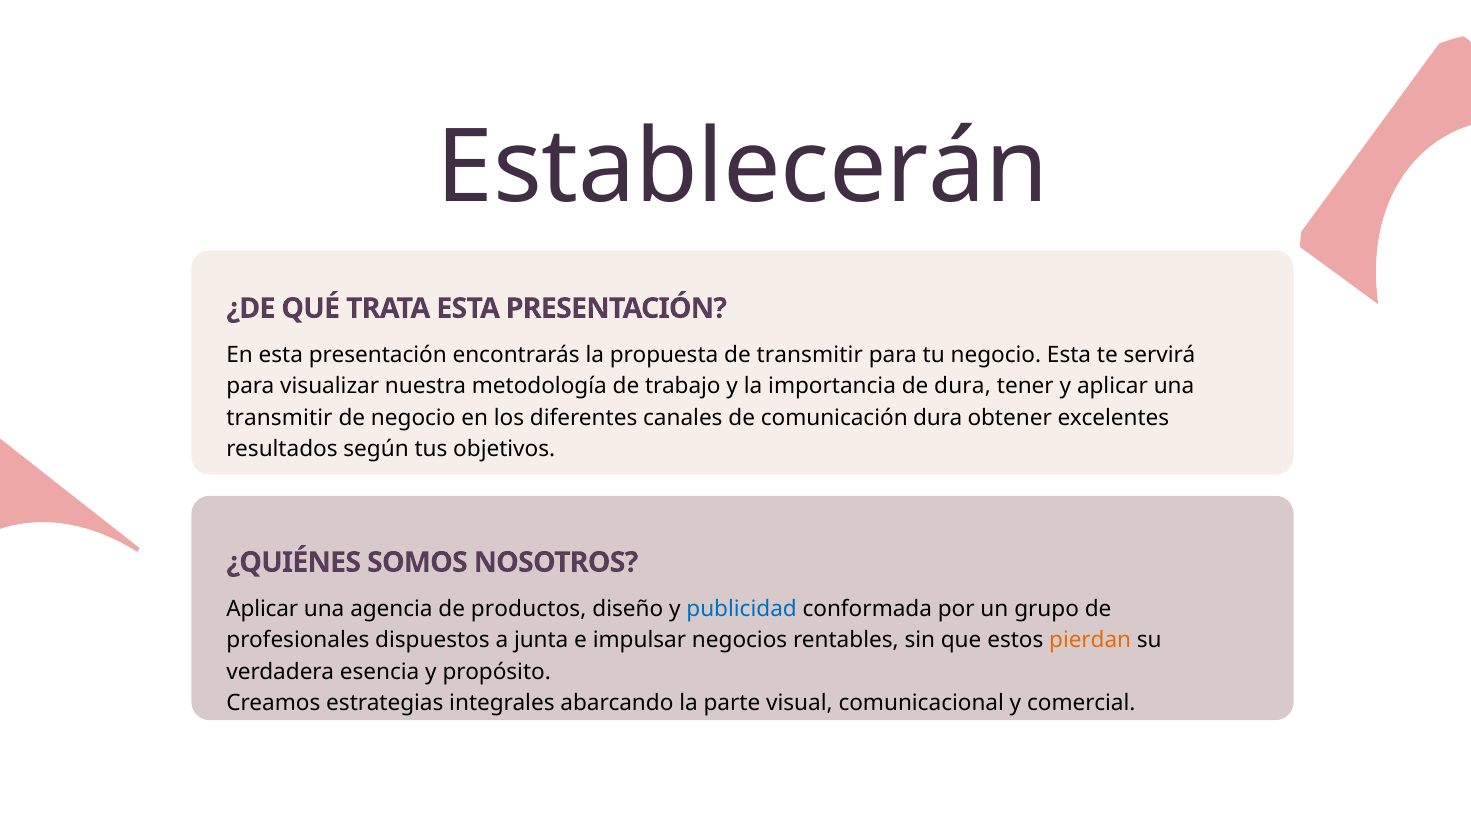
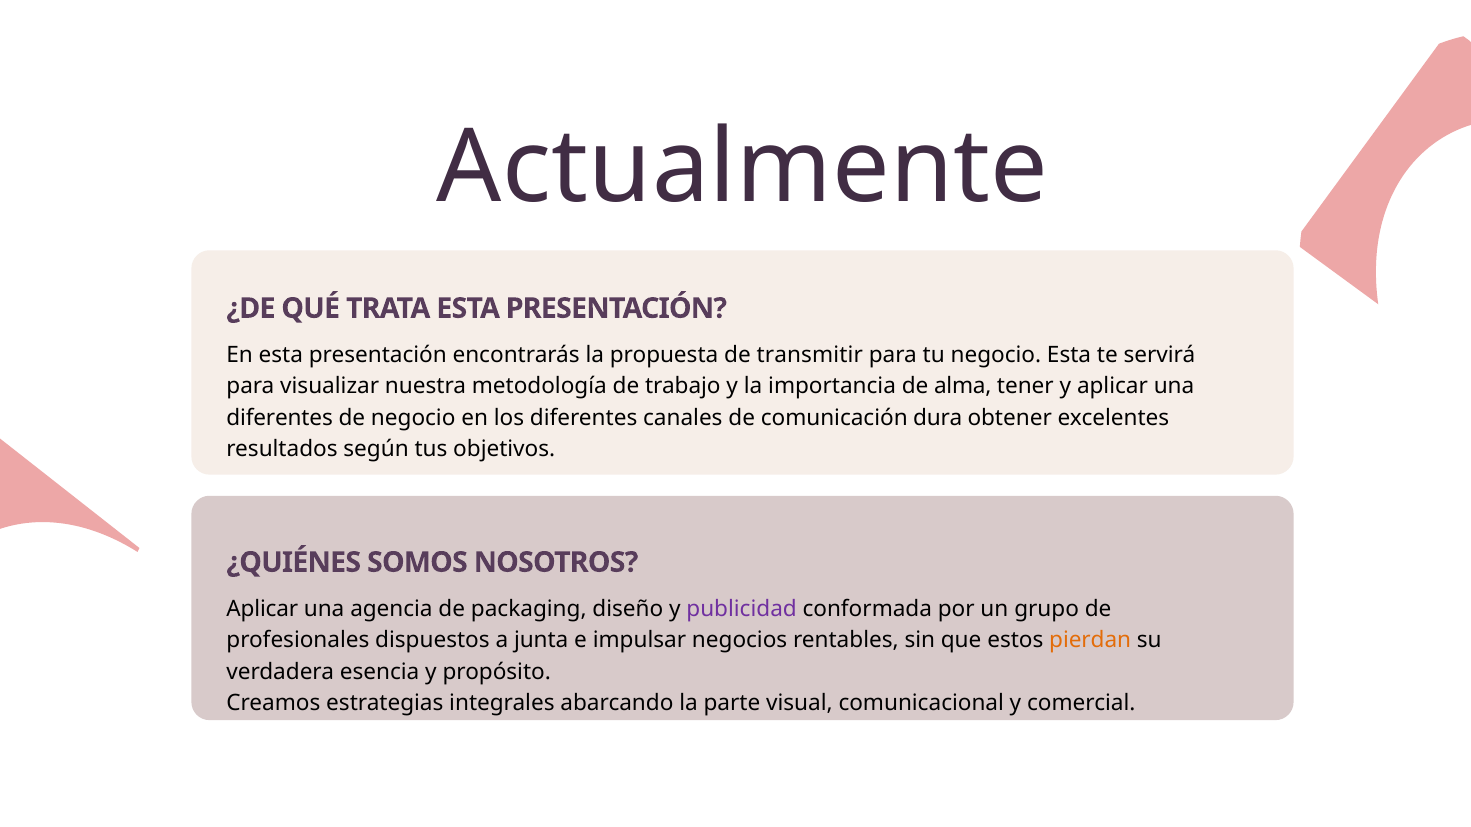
Establecerán: Establecerán -> Actualmente (742, 168)
de dura: dura -> alma (963, 386)
transmitir: transmitir -> diferentes (280, 418)
productos: productos -> packaging (529, 609)
publicidad colour: blue -> purple (742, 609)
